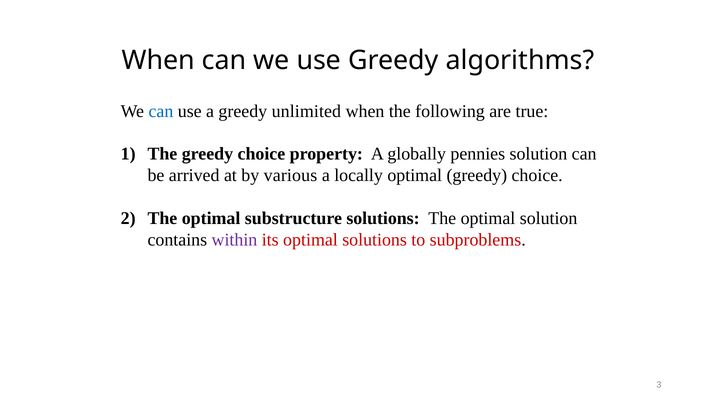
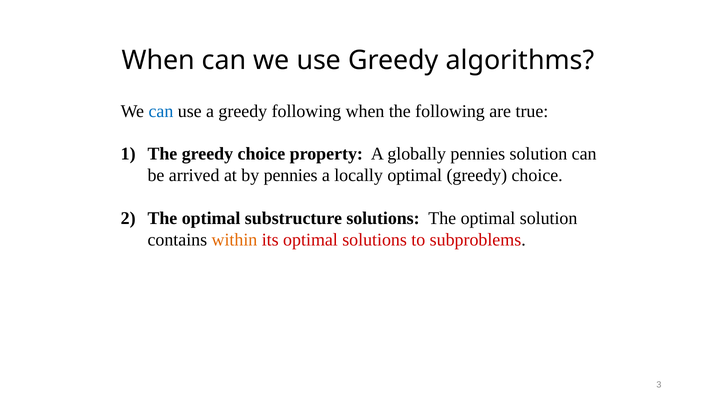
greedy unlimited: unlimited -> following (306, 111)
by various: various -> pennies (291, 175)
within colour: purple -> orange (234, 240)
